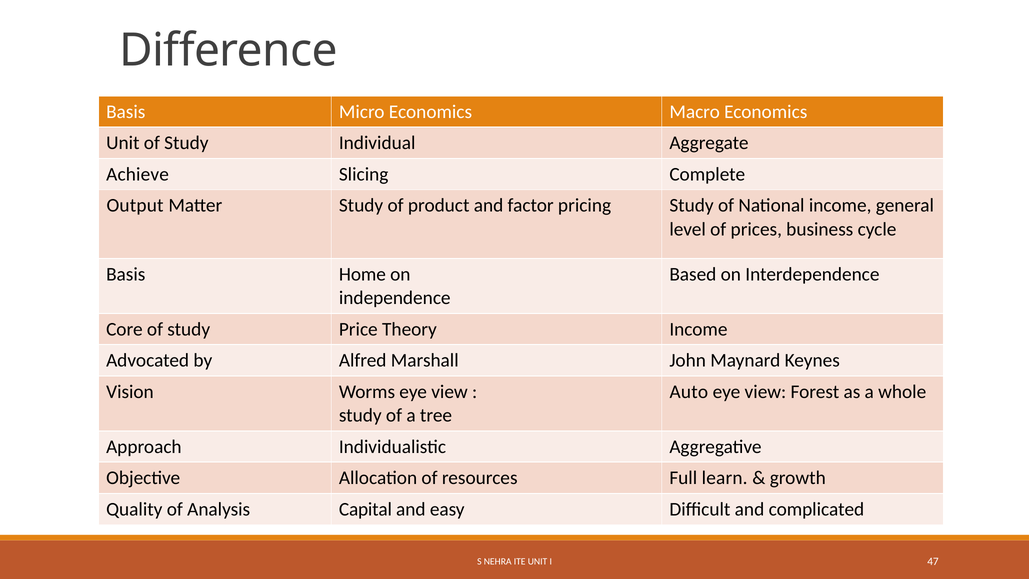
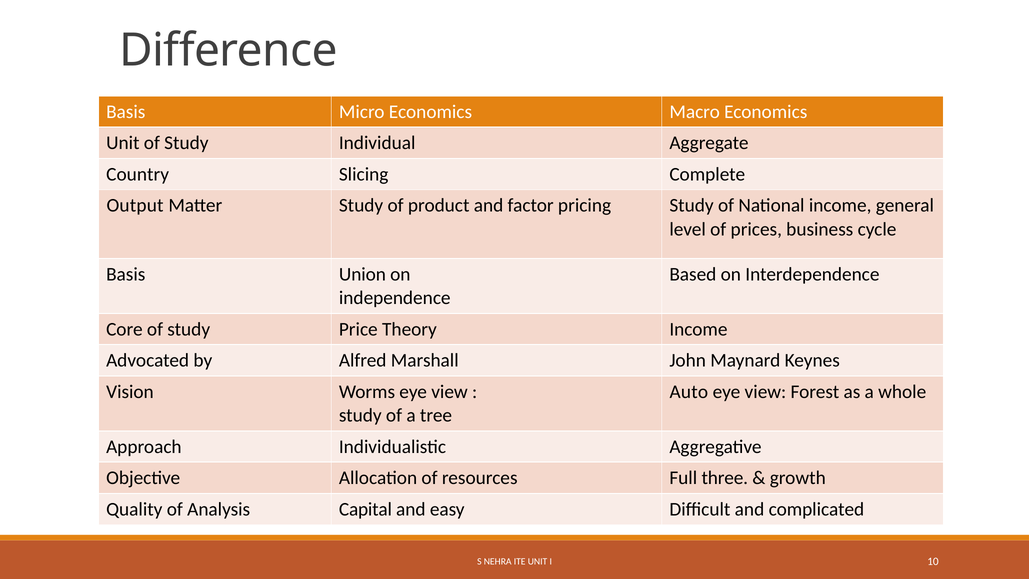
Achieve: Achieve -> Country (138, 174)
Home: Home -> Union (362, 274)
learn: learn -> three (725, 478)
47: 47 -> 10 (933, 561)
